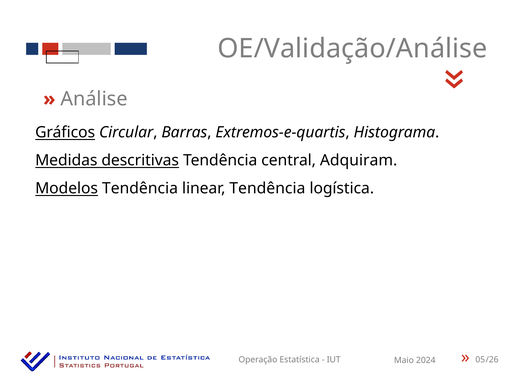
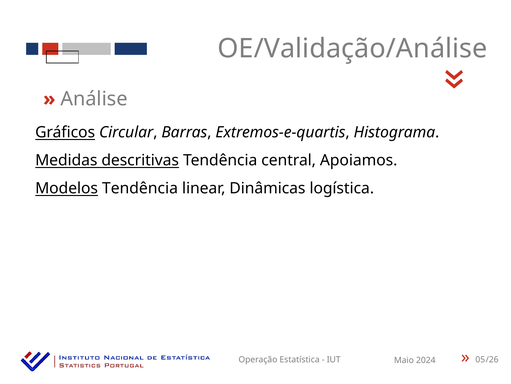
Adquiram: Adquiram -> Apoiamos (359, 160)
linear Tendência: Tendência -> Dinâmicas (267, 188)
